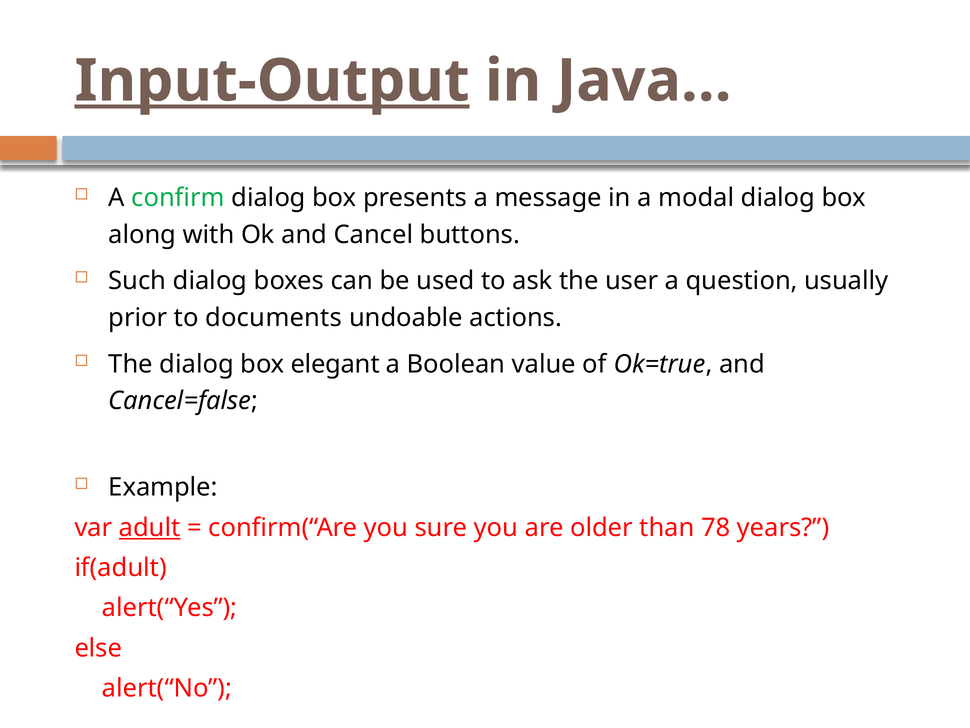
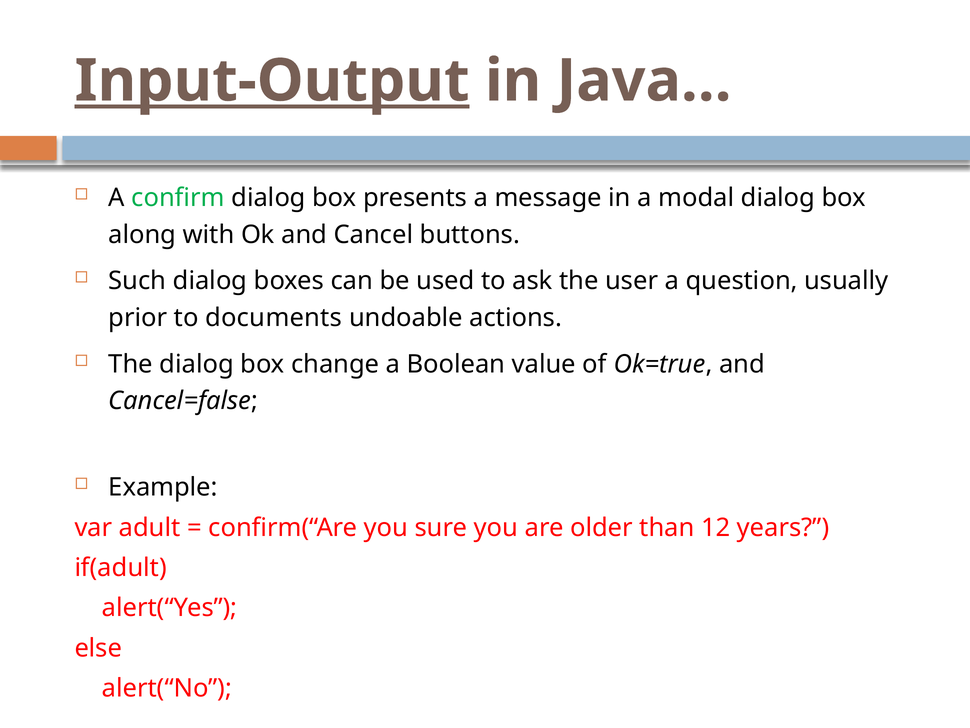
elegant: elegant -> change (335, 364)
adult underline: present -> none (150, 527)
78: 78 -> 12 (716, 527)
